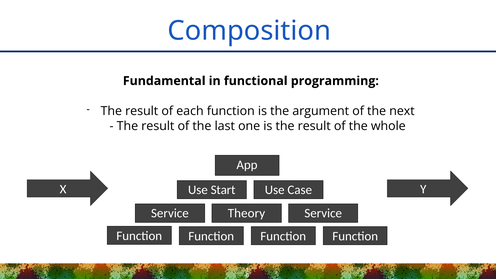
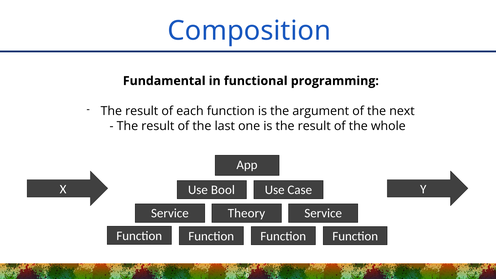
Start: Start -> Bool (223, 190)
